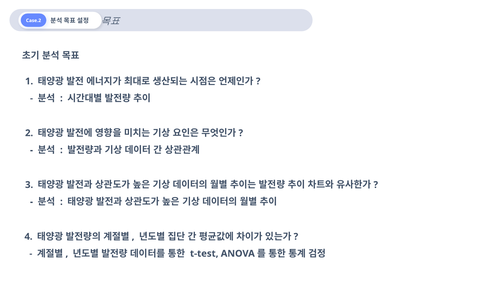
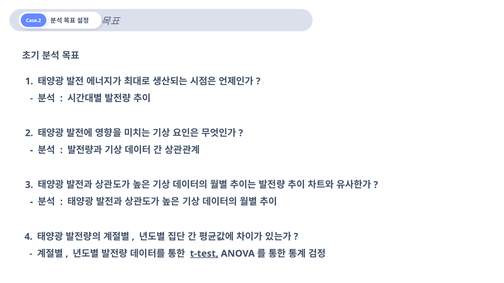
t-test underline: none -> present (204, 254)
